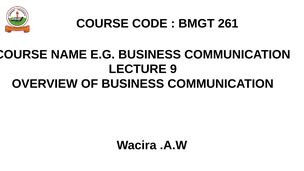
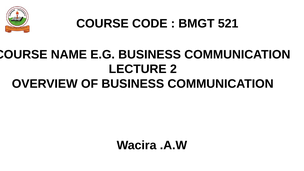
261: 261 -> 521 (228, 24)
9: 9 -> 2 (173, 69)
